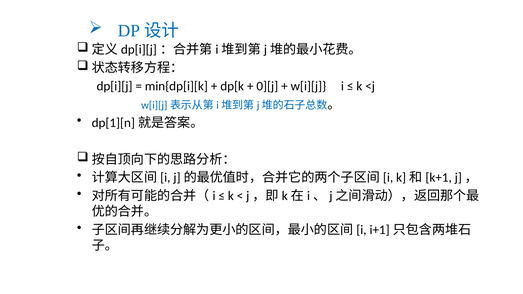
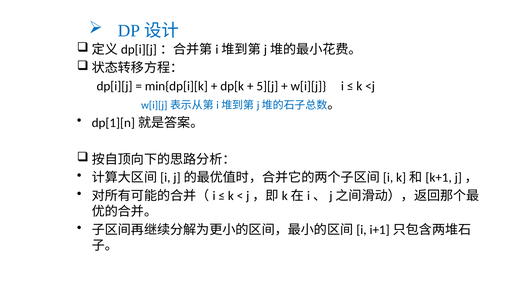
0][j: 0][j -> 5][j (267, 86)
